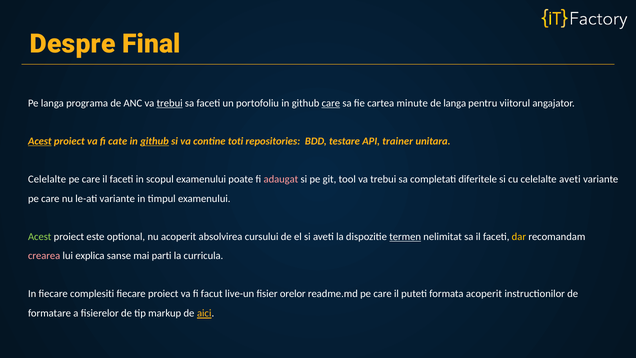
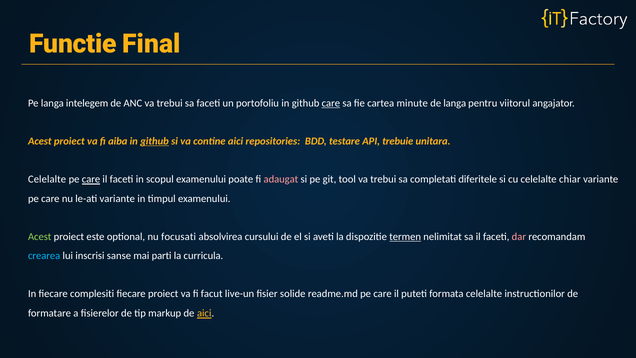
Despre: Despre -> Functie (73, 44)
programa: programa -> intelegem (87, 103)
trebui underline: present -> none (170, 103)
Acest underline: present -> none (40, 141)
cate: cate -> aiba (118, 141)
contine toti: toti -> aici (236, 141)
trainer: trainer -> trebuie (398, 141)
care underline: none -> present (91, 179)
celelalte aveti: aveti -> chiar (570, 179)
nu acoperit: acoperit -> focusati (179, 237)
dar colour: yellow -> pink (519, 237)
crearea colour: pink -> light blue (44, 256)
explica: explica -> inscrisi (90, 256)
orelor: orelor -> solide (293, 294)
formata acoperit: acoperit -> celelalte (484, 294)
